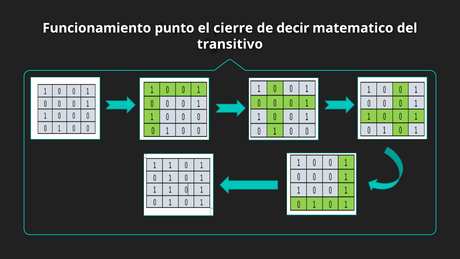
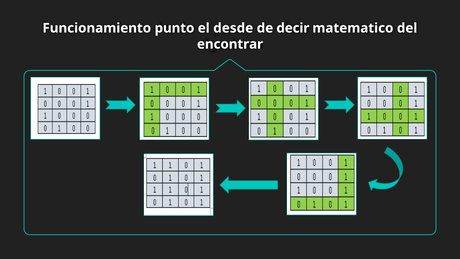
cierre: cierre -> desde (233, 28)
transitivo: transitivo -> encontrar (230, 44)
